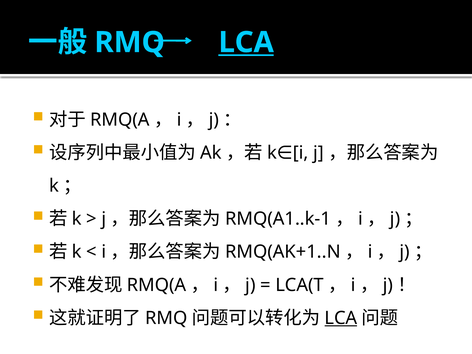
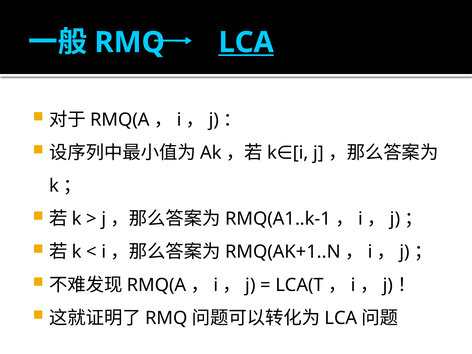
LCA underline: present -> none (341, 318)
